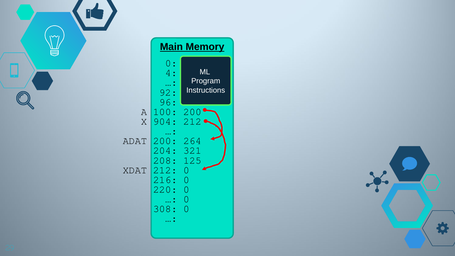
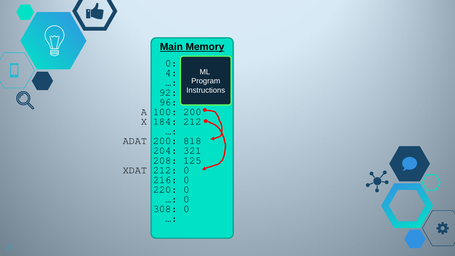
904: 904 -> 184 (165, 121)
264: 264 -> 818 (192, 141)
